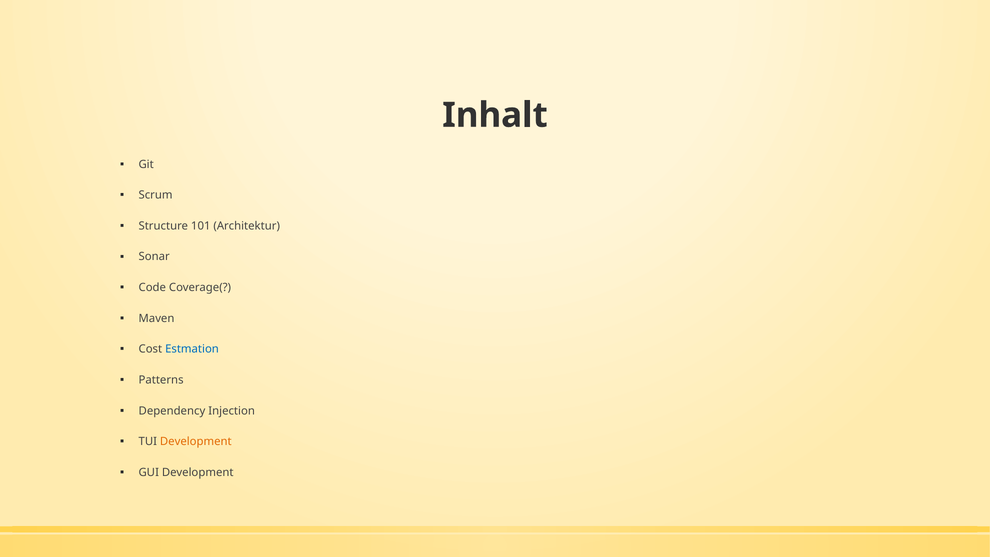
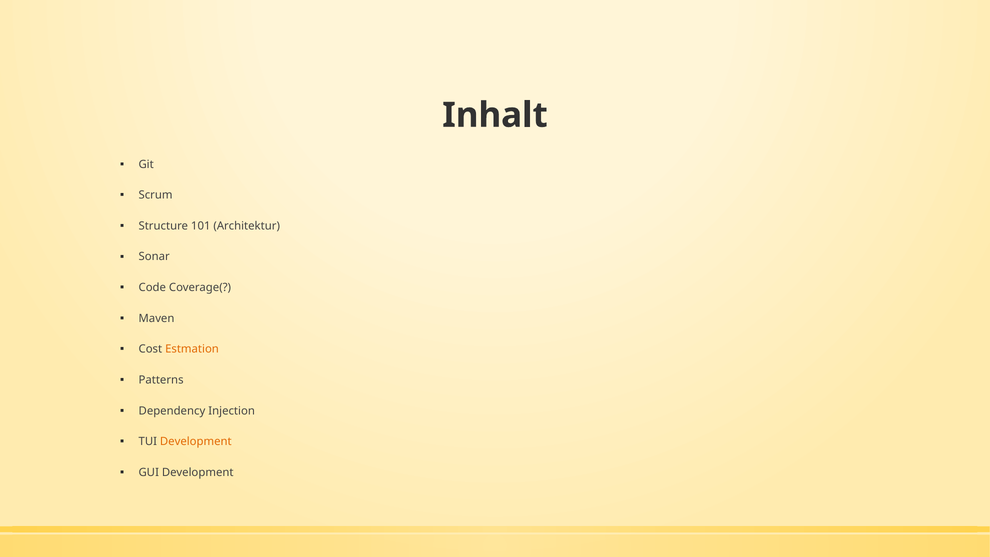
Estmation colour: blue -> orange (192, 349)
